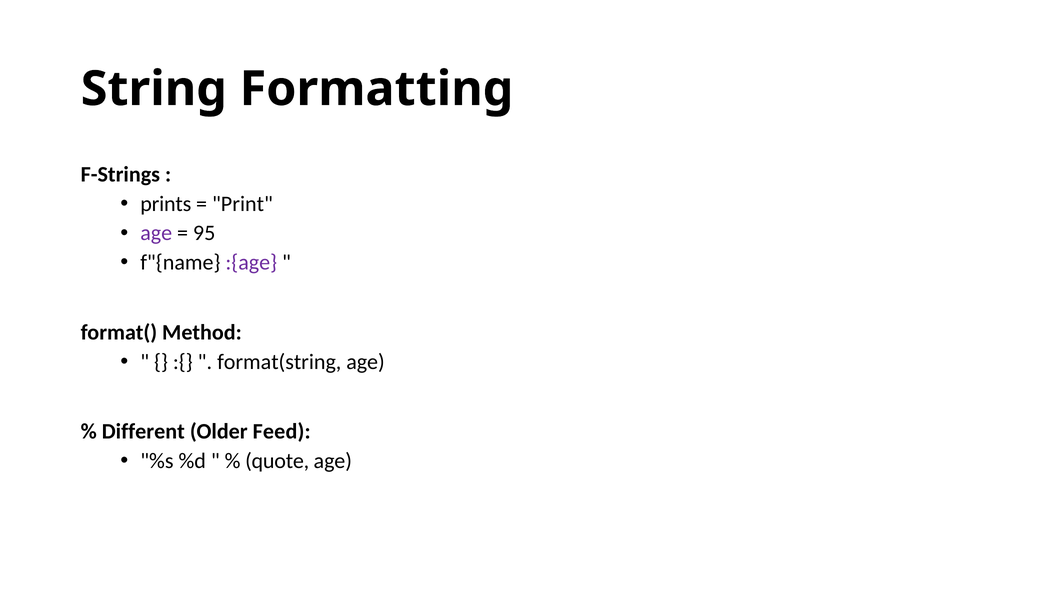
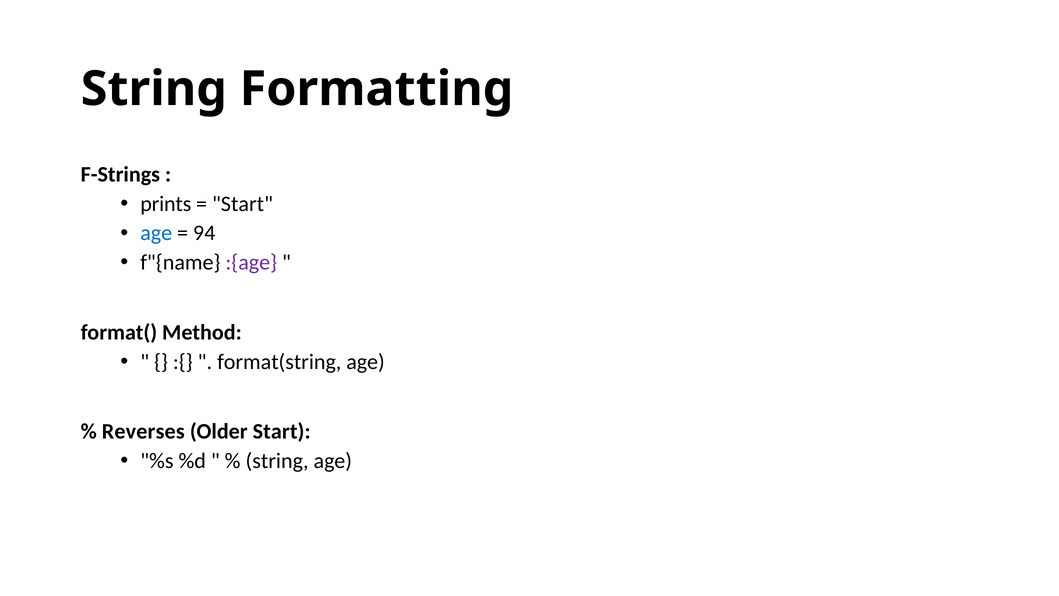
Print: Print -> Start (242, 204)
age colour: purple -> blue (156, 233)
95: 95 -> 94 (204, 233)
Different: Different -> Reverses (143, 431)
Older Feed: Feed -> Start (282, 431)
quote: quote -> string (277, 461)
